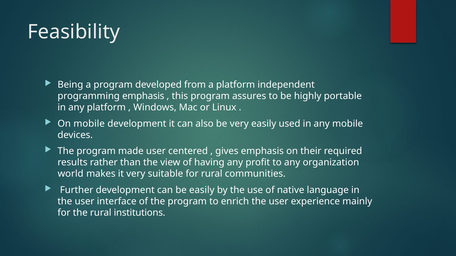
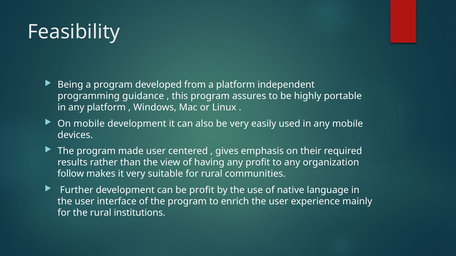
programming emphasis: emphasis -> guidance (143, 96)
world: world -> follow (71, 174)
be easily: easily -> profit (202, 190)
